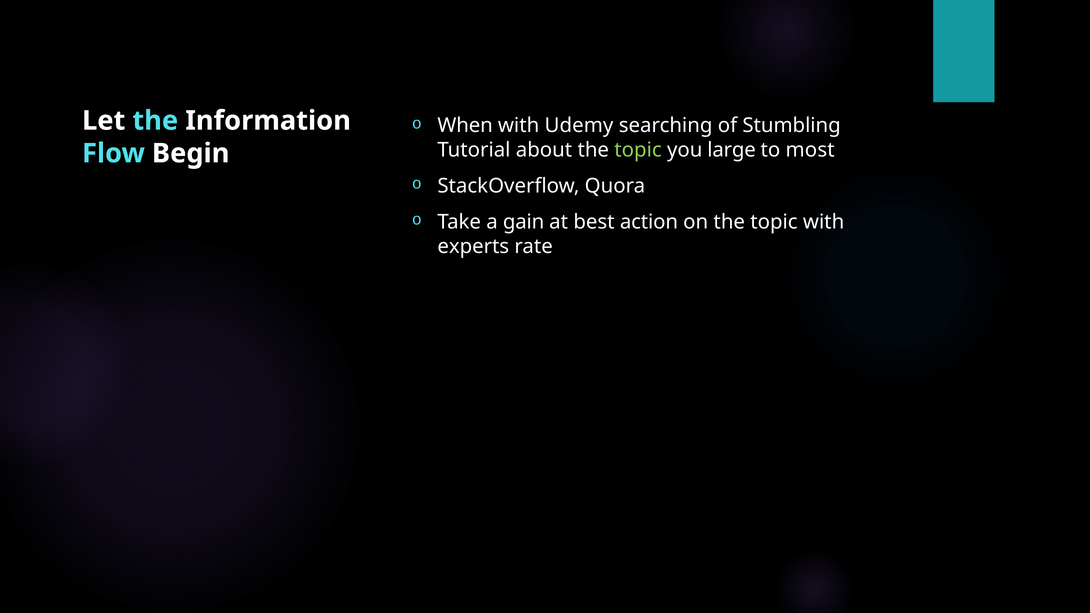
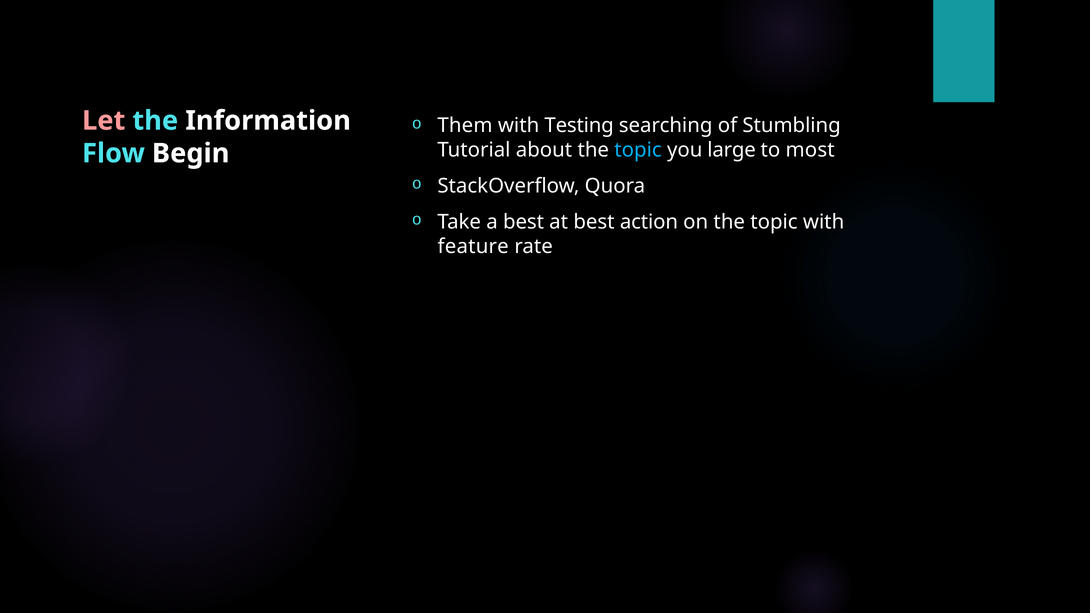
Let colour: white -> pink (104, 121)
When: When -> Them (465, 126)
Udemy: Udemy -> Testing (579, 126)
topic colour: light green -> light blue (638, 150)
a gain: gain -> best (524, 222)
experts: experts -> feature (473, 247)
